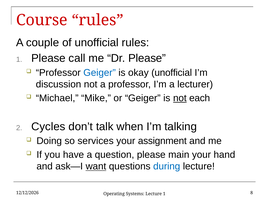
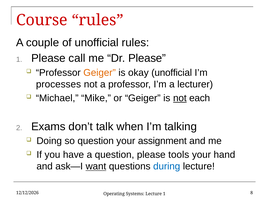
Geiger colour: blue -> orange (100, 73)
discussion: discussion -> processes (58, 84)
Cycles: Cycles -> Exams (48, 126)
so services: services -> question (96, 141)
main: main -> tools (179, 154)
